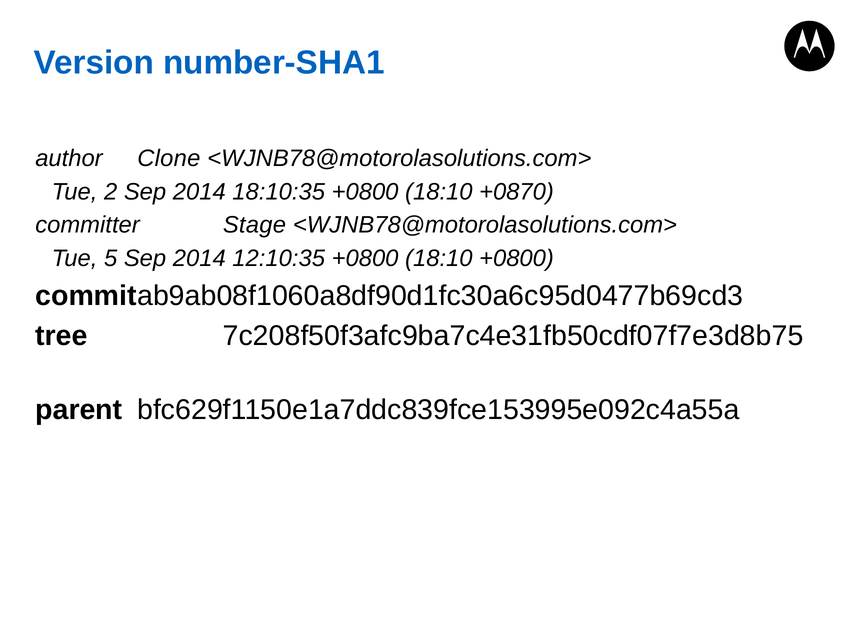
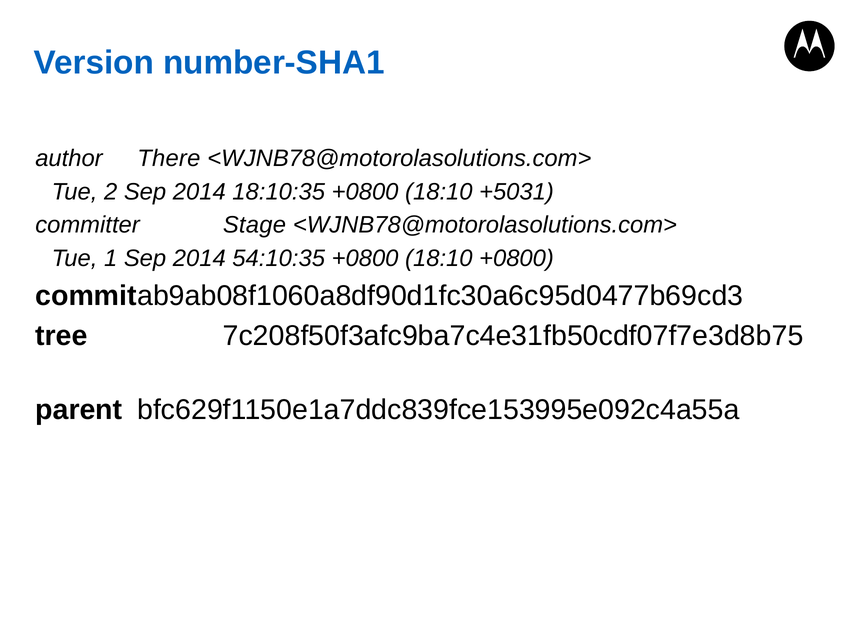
Clone: Clone -> There (169, 158)
+0870: +0870 -> +5031 (516, 192)
5: 5 -> 1 (111, 258)
12:10:35: 12:10:35 -> 54:10:35 (279, 258)
